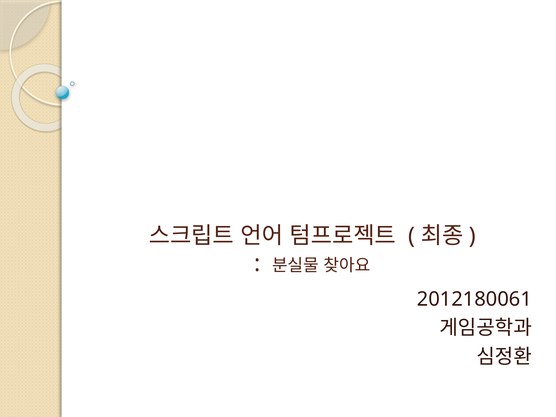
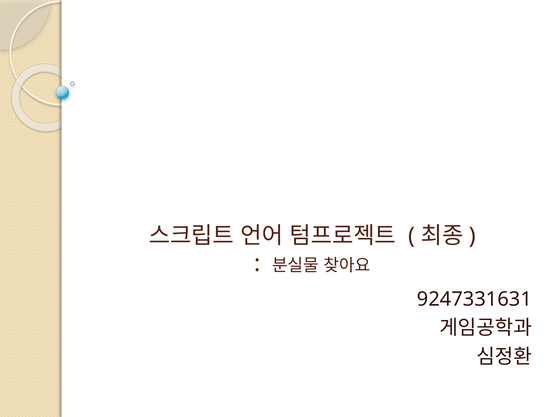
2012180061: 2012180061 -> 9247331631 (474, 299)
